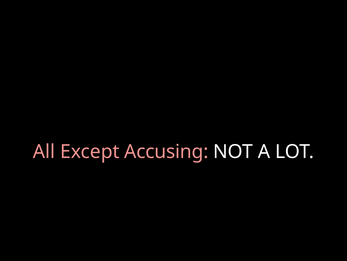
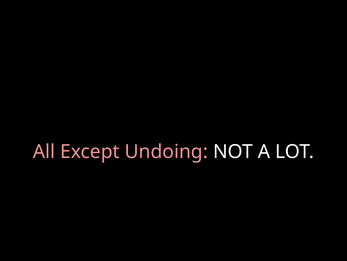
Accusing: Accusing -> Undoing (166, 151)
